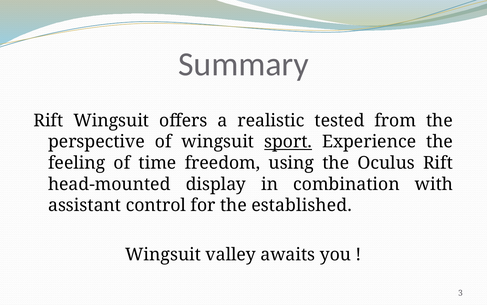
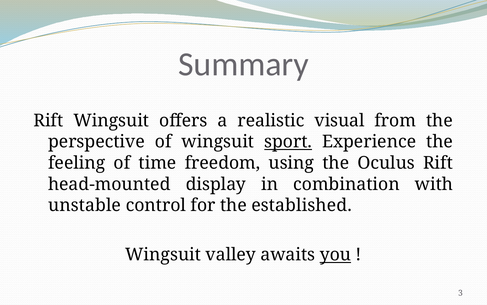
tested: tested -> visual (340, 120)
assistant: assistant -> unstable (85, 205)
you underline: none -> present (335, 254)
